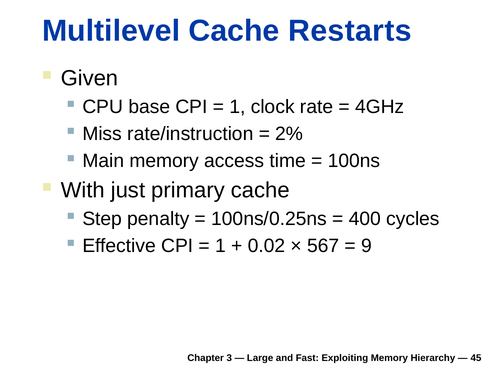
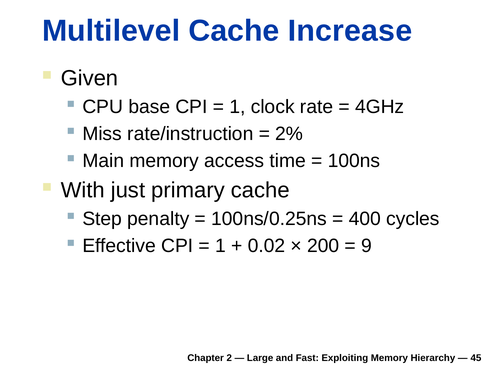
Restarts: Restarts -> Increase (350, 31)
567: 567 -> 200 (323, 246)
3: 3 -> 2 (229, 358)
